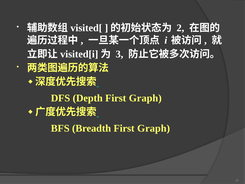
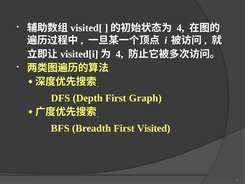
2: 2 -> 4 (180, 28)
3: 3 -> 4 (119, 54)
Breadth First Graph: Graph -> Visited (154, 128)
